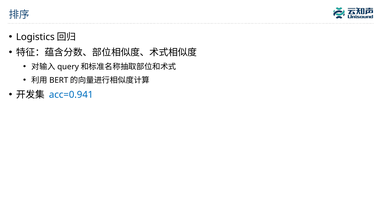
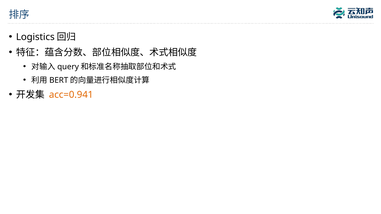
acc=0.941 colour: blue -> orange (71, 95)
